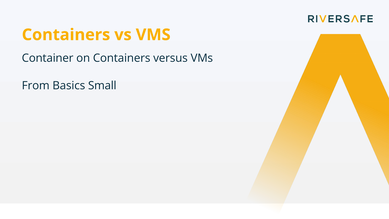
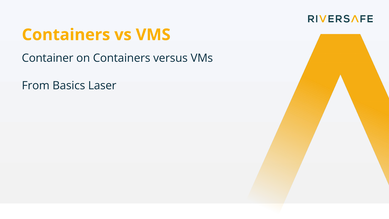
Small: Small -> Laser (102, 85)
